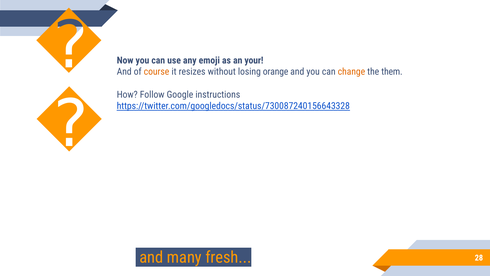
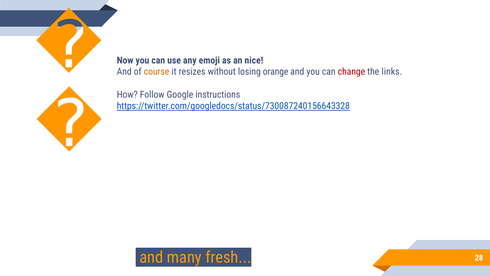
your: your -> nice (254, 60)
change colour: orange -> red (351, 72)
them: them -> links (392, 72)
